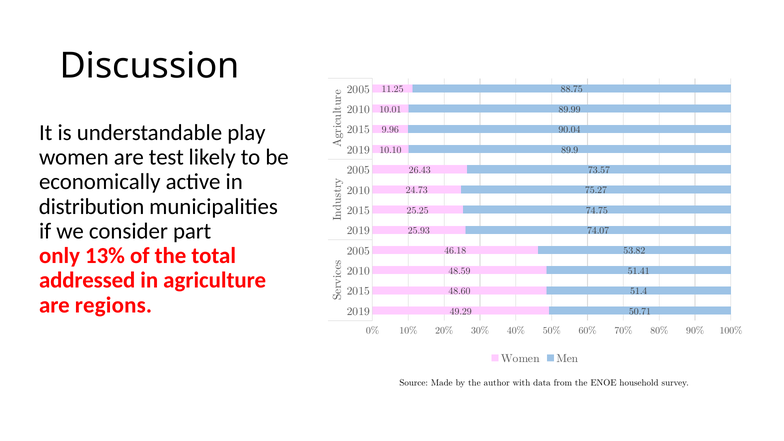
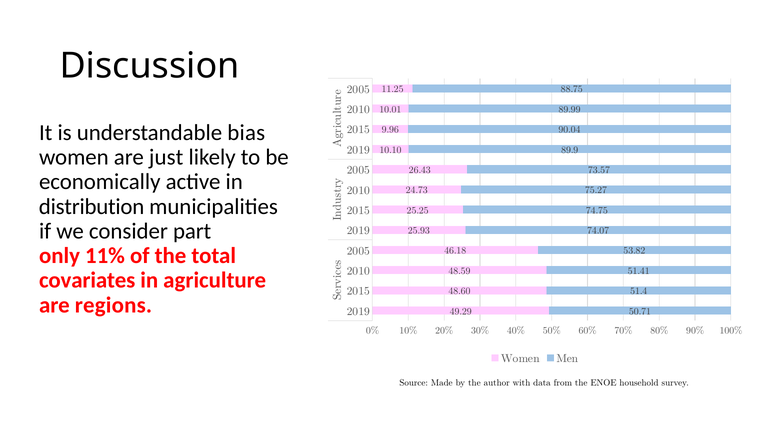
play: play -> bias (246, 133)
test: test -> just (166, 157)
13%: 13% -> 11% (105, 256)
addressed: addressed -> covariates (87, 280)
